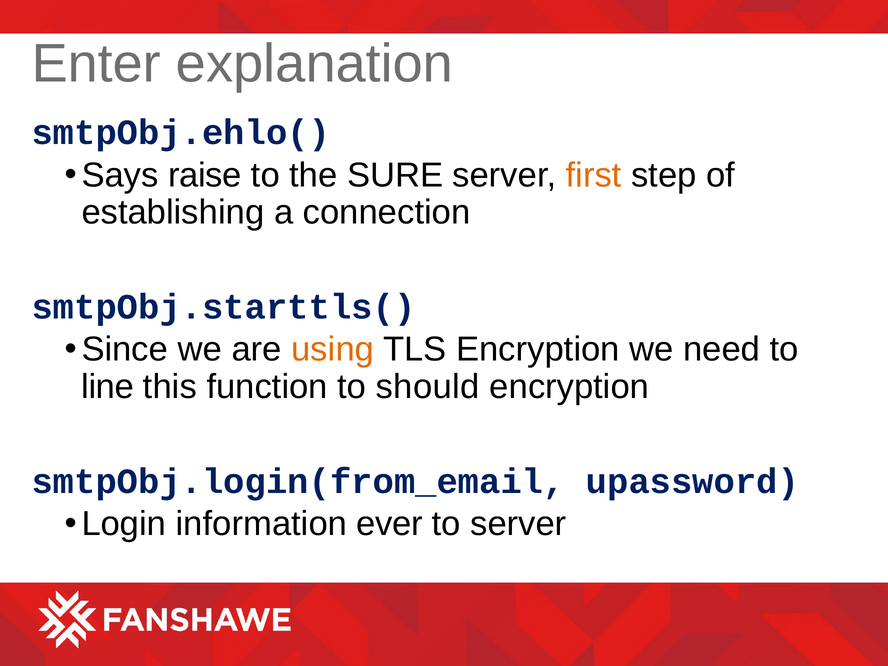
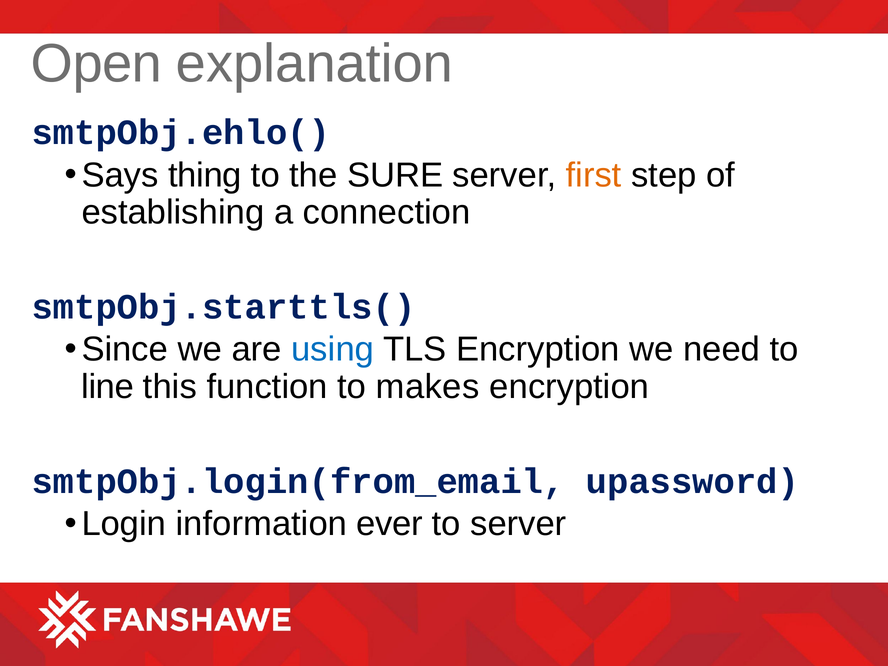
Enter: Enter -> Open (97, 64)
raise: raise -> thing (205, 175)
using colour: orange -> blue (333, 350)
should: should -> makes (428, 387)
